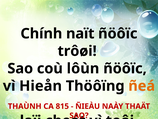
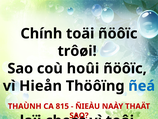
naït: naït -> toäi (80, 33)
lôùn: lôùn -> hoûi (83, 68)
ñeá colour: orange -> blue (142, 86)
